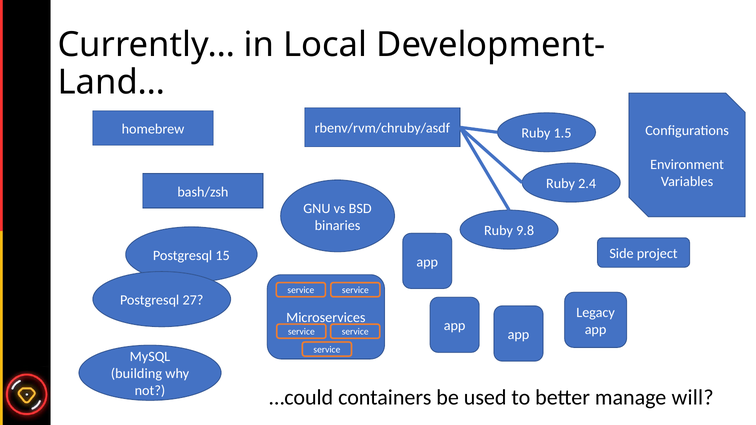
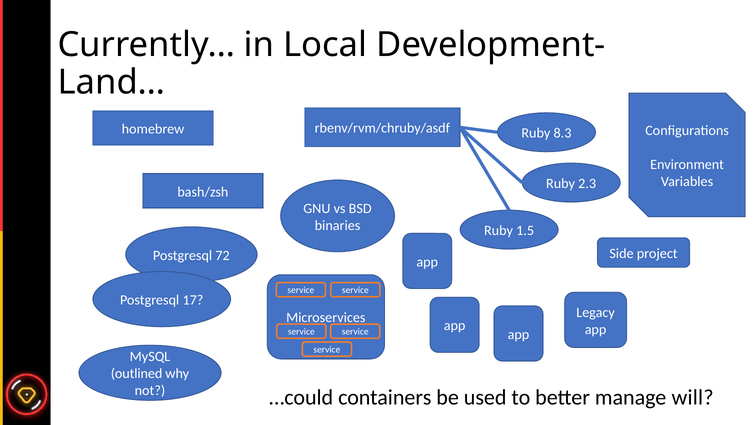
1.5: 1.5 -> 8.3 (563, 133)
2.4: 2.4 -> 2.3 (587, 184)
9.8: 9.8 -> 1.5 (525, 231)
15: 15 -> 72 (223, 256)
27: 27 -> 17 (193, 300)
building: building -> outlined (137, 374)
